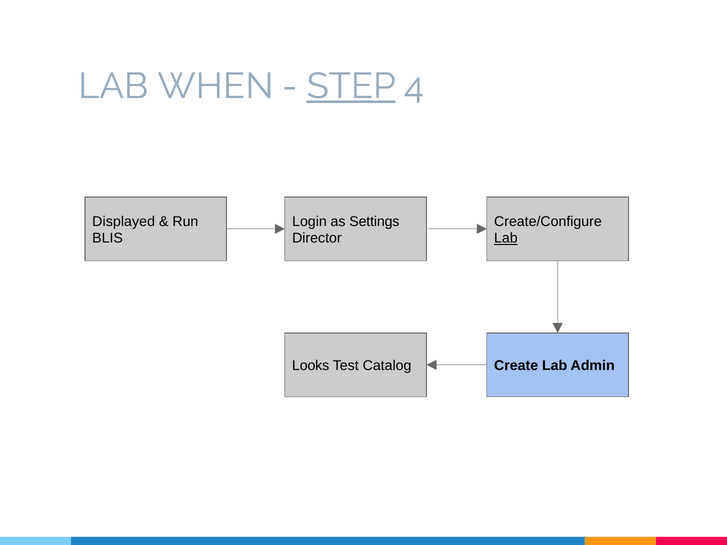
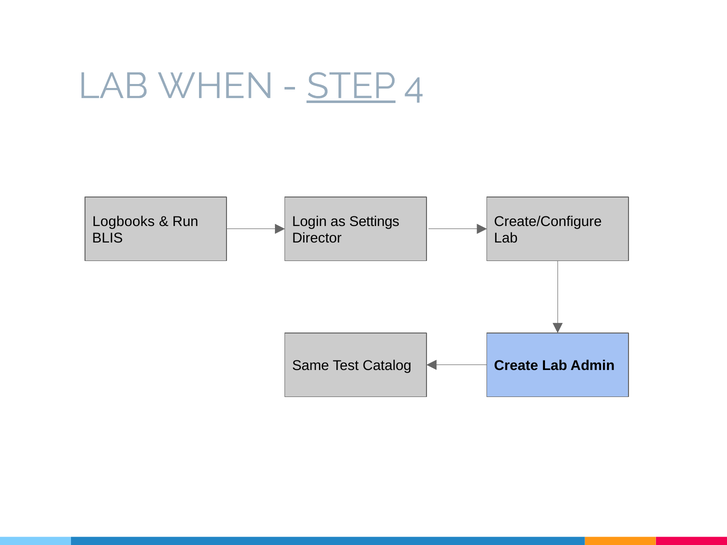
Displayed: Displayed -> Logbooks (124, 221)
Lab underline: present -> none (506, 238)
Looks: Looks -> Same (311, 366)
